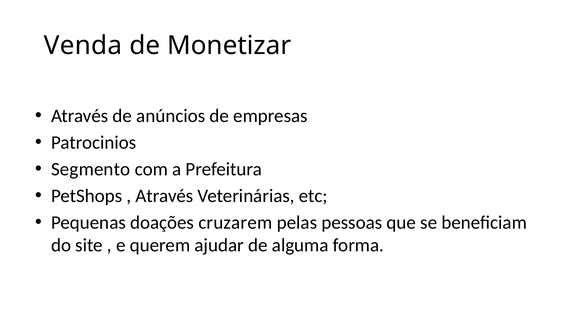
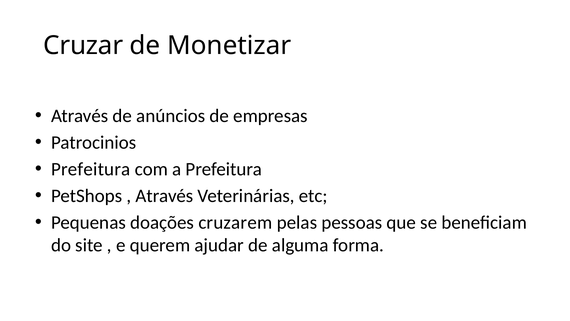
Venda: Venda -> Cruzar (83, 46)
Segmento: Segmento -> Prefeitura (91, 169)
